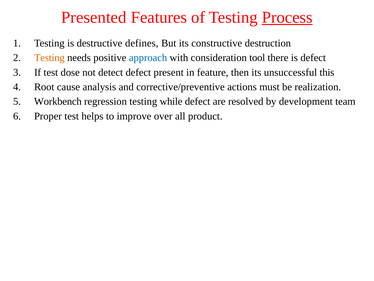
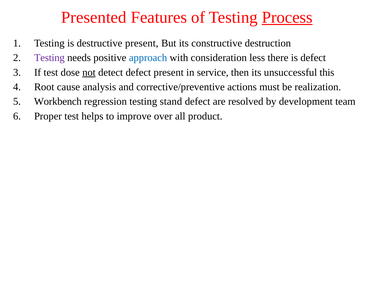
destructive defines: defines -> present (142, 43)
Testing colour: orange -> purple (49, 58)
tool: tool -> less (257, 58)
not underline: none -> present (89, 72)
feature: feature -> service (213, 72)
while: while -> stand (171, 101)
